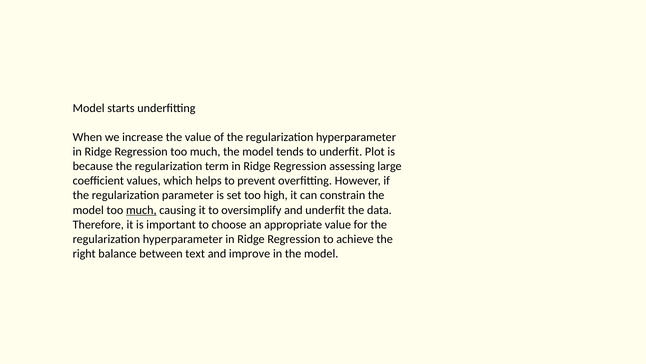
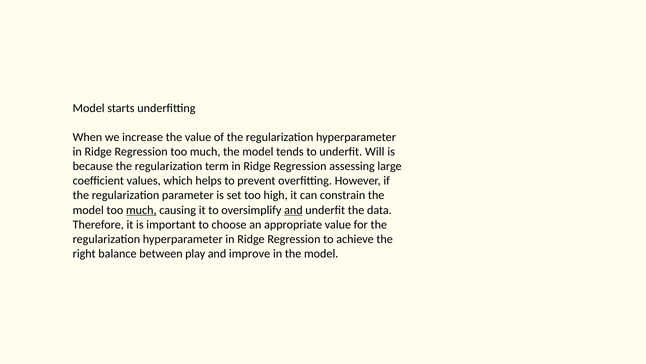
Plot: Plot -> Will (375, 152)
and underline: none -> present (293, 210)
text: text -> play (195, 253)
